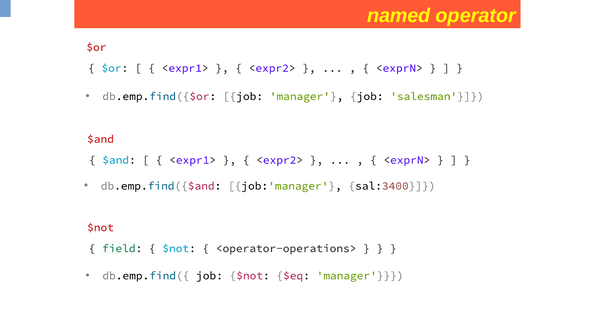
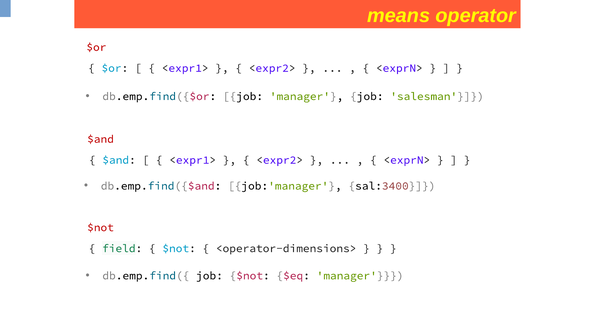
named: named -> means (399, 15)
<operator-operations>: <operator-operations> -> <operator-dimensions> (286, 248)
